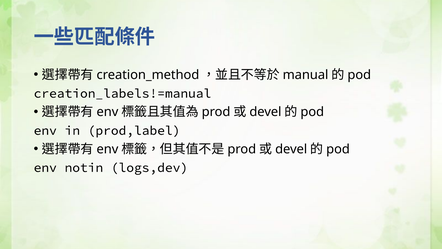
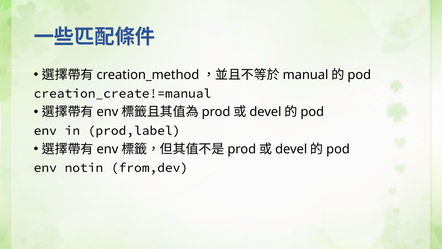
creation_labels!=manual: creation_labels!=manual -> creation_create!=manual (122, 93)
logs,dev: logs,dev -> from,dev (149, 167)
